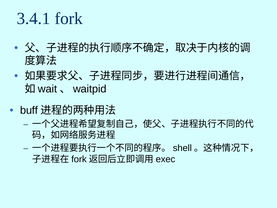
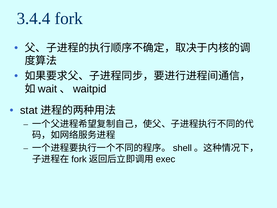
3.4.1: 3.4.1 -> 3.4.4 (34, 18)
buff: buff -> stat (29, 110)
